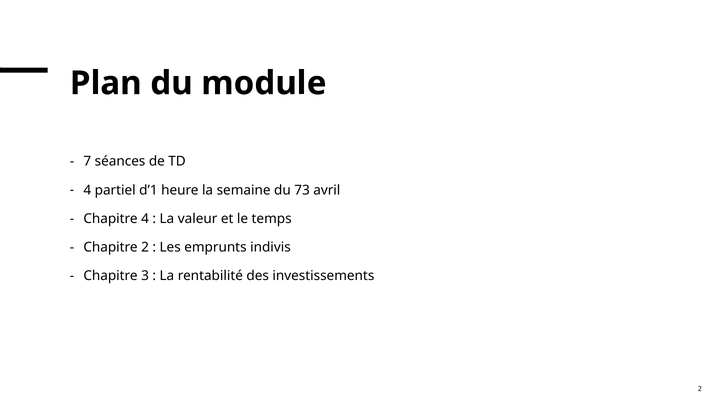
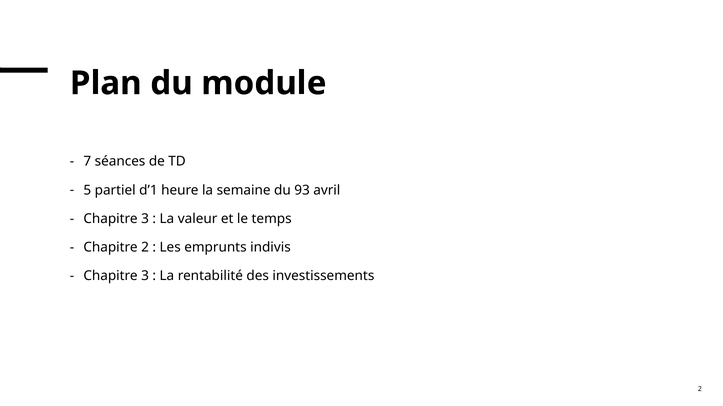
4: 4 -> 5 (87, 190)
73: 73 -> 93 (302, 190)
4: 4 -> 3 (145, 219)
